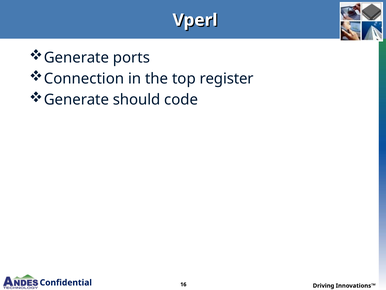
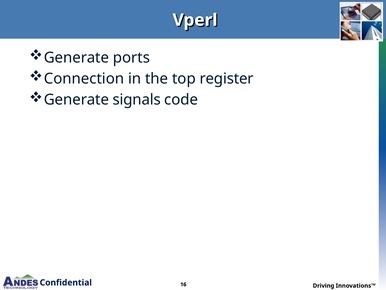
should: should -> signals (137, 100)
